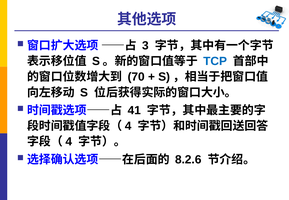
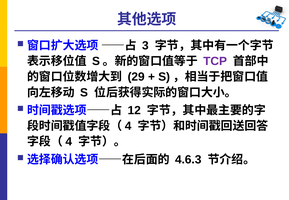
TCP colour: blue -> purple (215, 61)
70: 70 -> 29 (136, 77)
41: 41 -> 12 (134, 110)
8.2.6: 8.2.6 -> 4.6.3 (188, 160)
